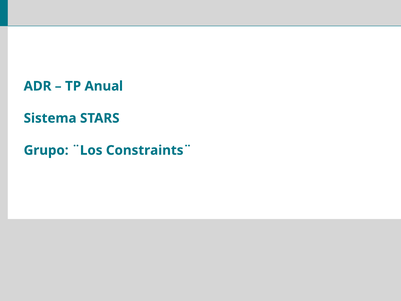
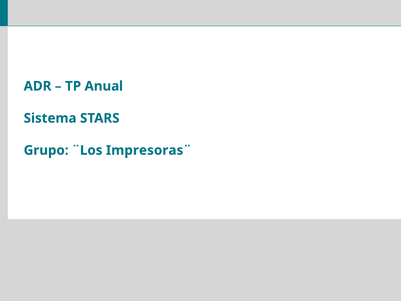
Constraints¨: Constraints¨ -> Impresoras¨ (149, 150)
